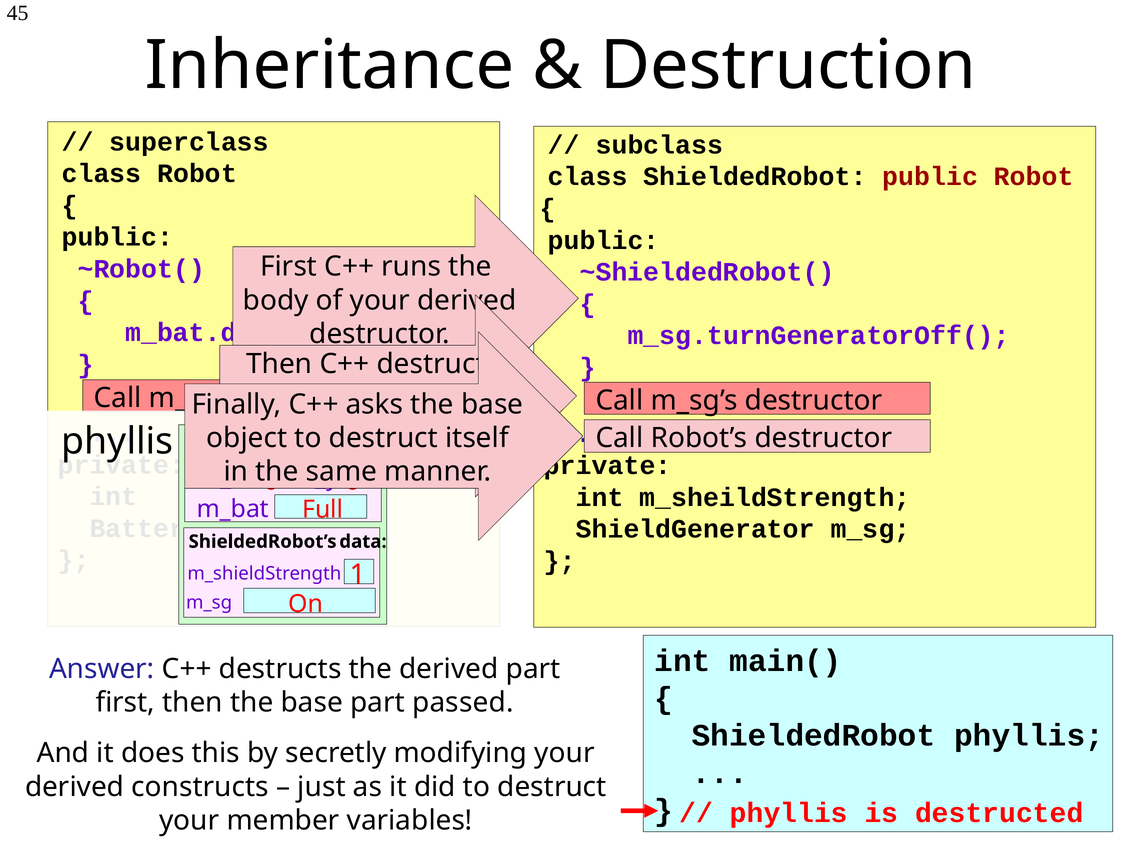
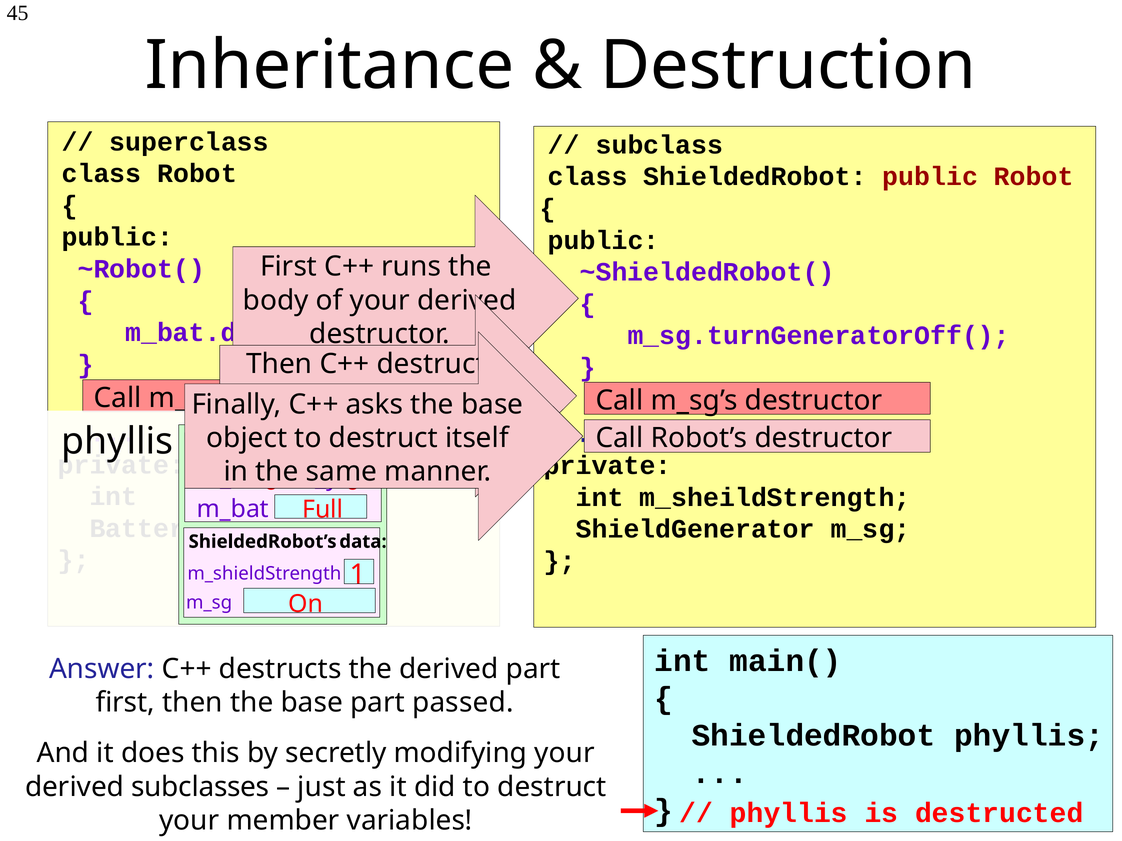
constructs: constructs -> subclasses (200, 787)
